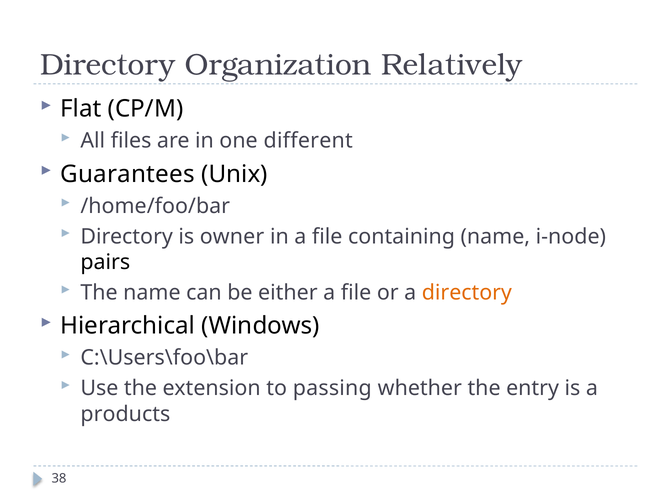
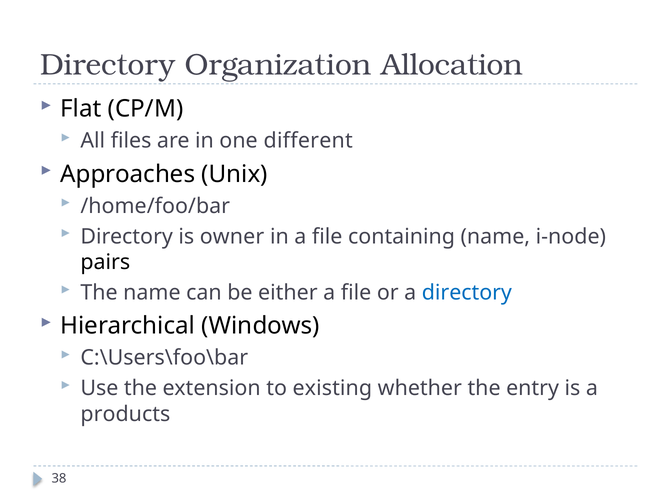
Relatively: Relatively -> Allocation (452, 65)
Guarantees: Guarantees -> Approaches (128, 174)
directory colour: orange -> blue (467, 293)
passing: passing -> existing (332, 388)
